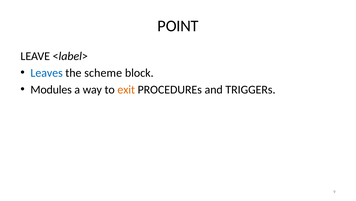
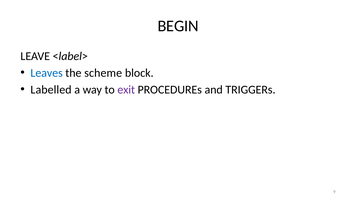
POINT: POINT -> BEGIN (178, 26)
Modules: Modules -> Labelled (51, 89)
exit colour: orange -> purple (126, 89)
